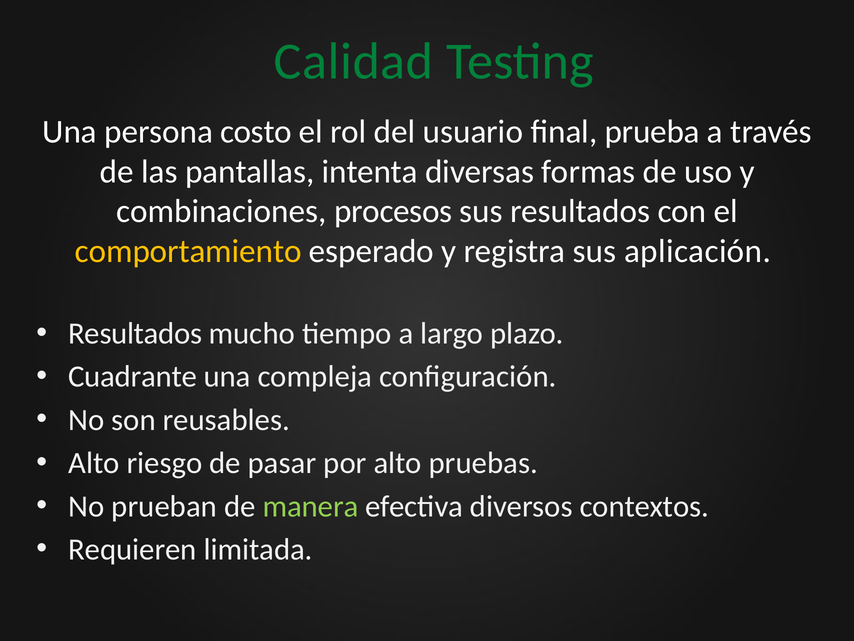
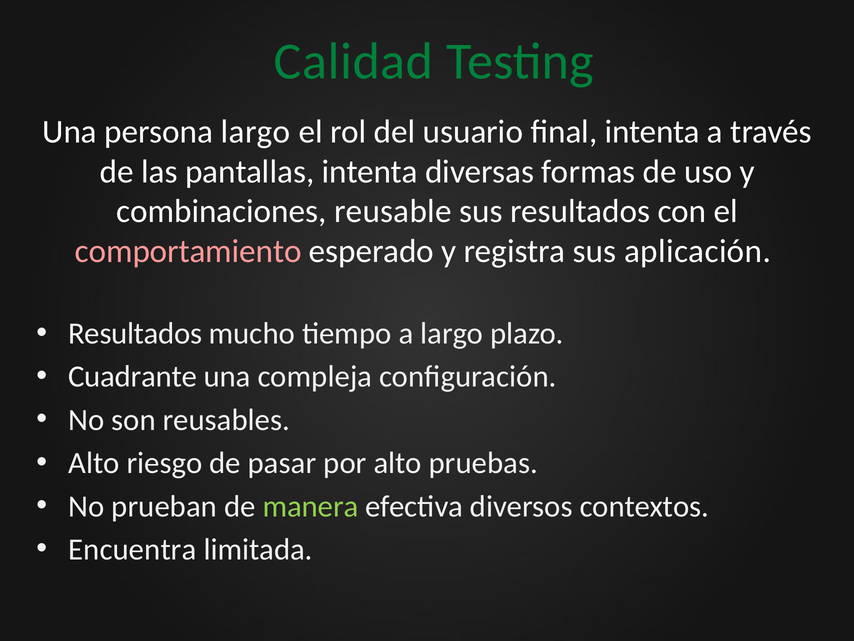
persona costo: costo -> largo (256, 132)
final prueba: prueba -> intenta (652, 132)
procesos: procesos -> reusable (393, 211)
comportamiento colour: yellow -> pink (188, 251)
Requieren: Requieren -> Encuentra (132, 549)
